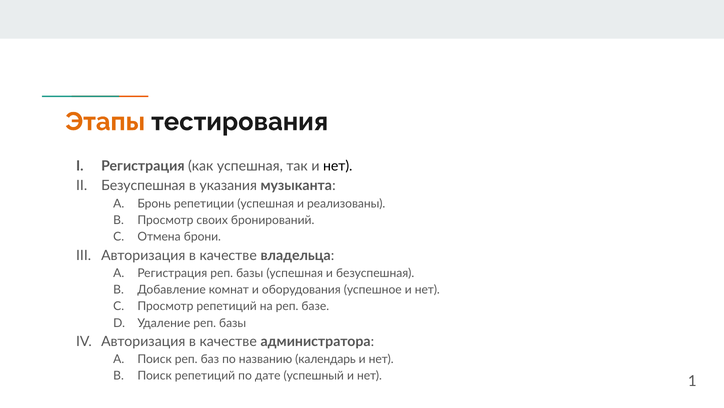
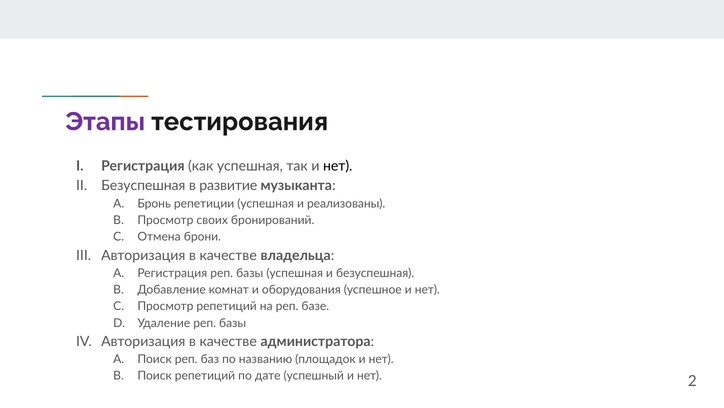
Этапы colour: orange -> purple (105, 121)
указания: указания -> развитие (228, 186)
календарь: календарь -> площадок (325, 359)
1: 1 -> 2 (692, 381)
